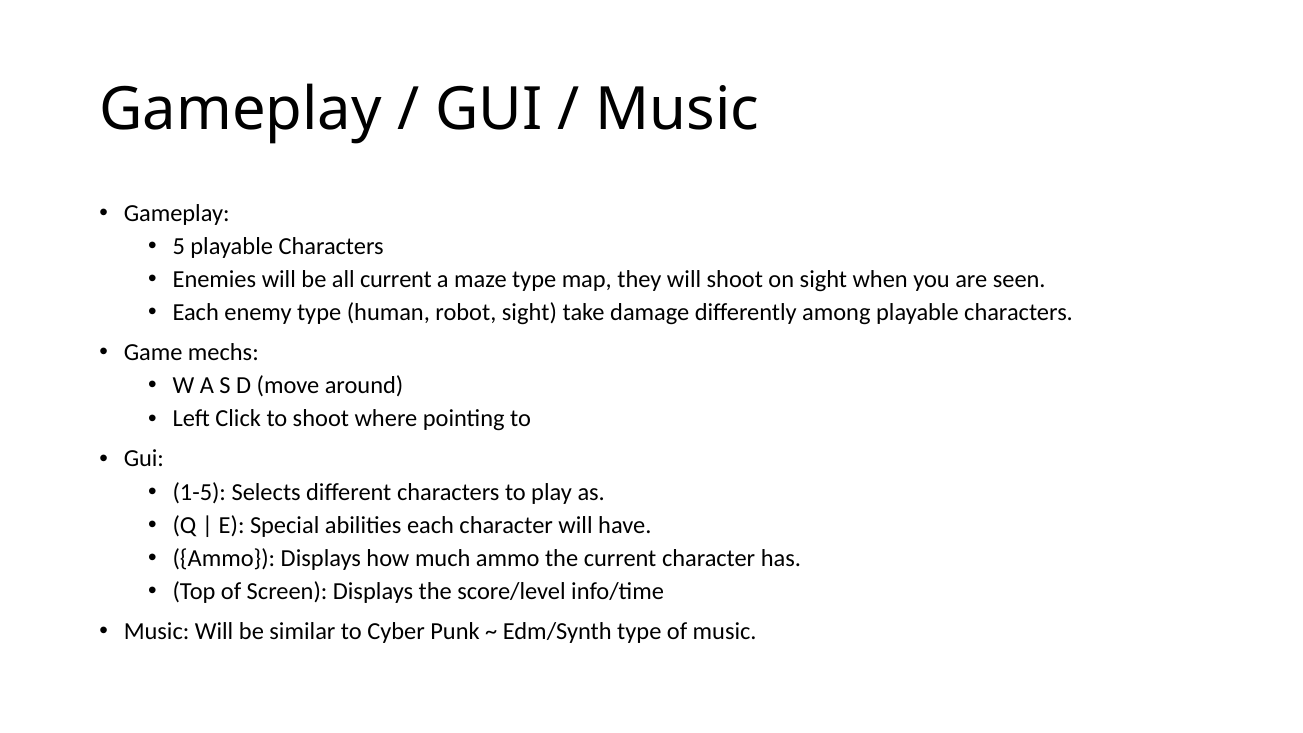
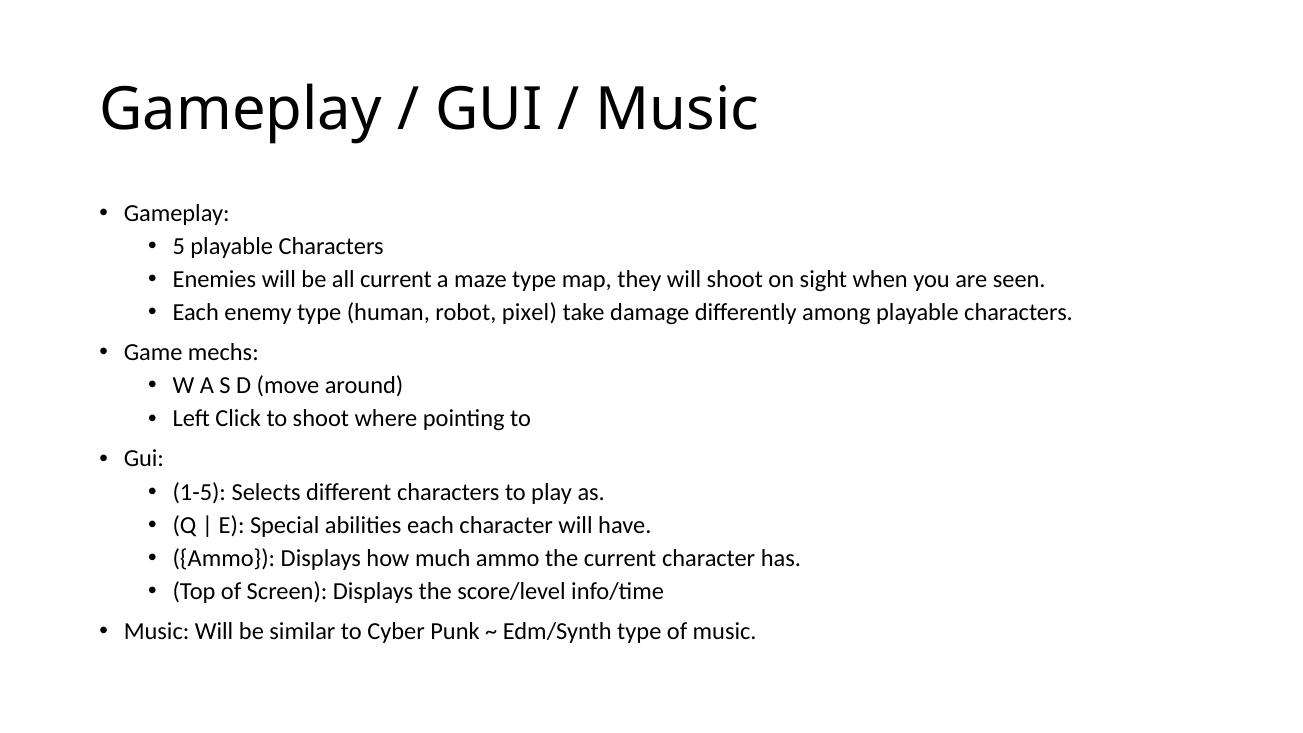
robot sight: sight -> pixel (529, 313)
